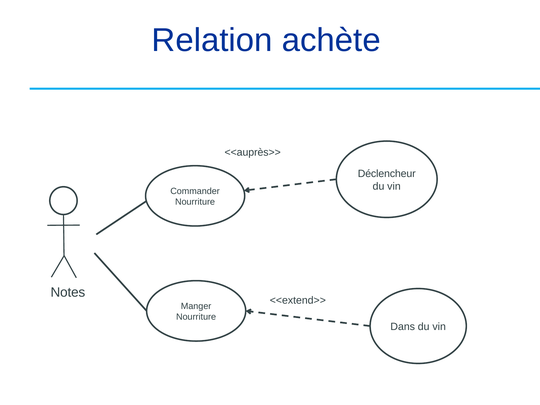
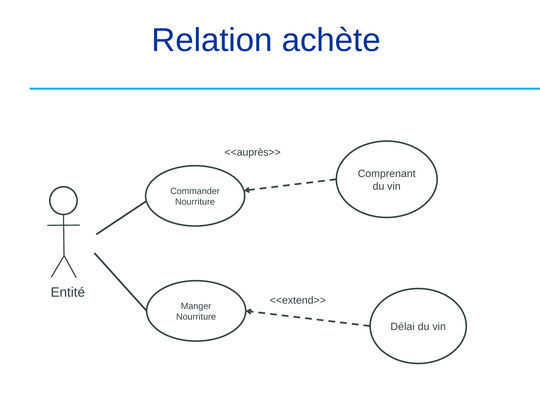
Déclencheur: Déclencheur -> Comprenant (387, 174)
Notes: Notes -> Entité (68, 292)
Dans: Dans -> Délai (403, 327)
